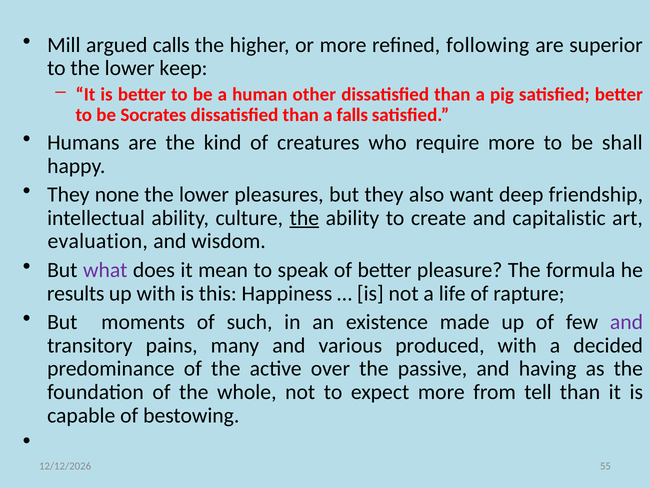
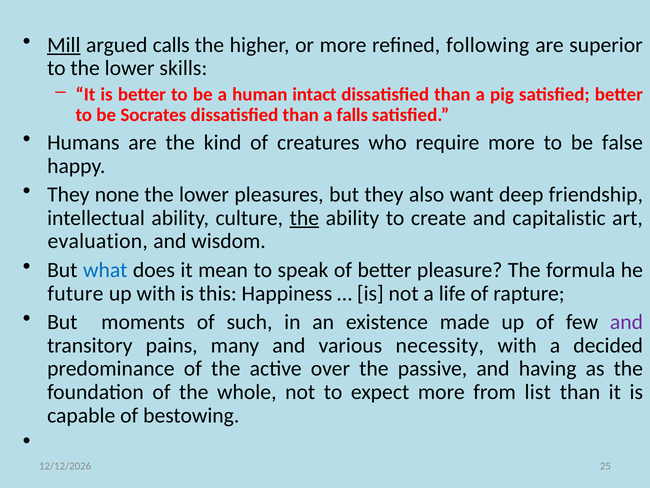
Mill underline: none -> present (64, 45)
keep: keep -> skills (183, 68)
other: other -> intact (314, 94)
shall: shall -> false (622, 142)
what colour: purple -> blue (105, 270)
results: results -> future (75, 293)
produced: produced -> necessity (440, 345)
tell: tell -> list (538, 392)
55: 55 -> 25 (606, 465)
